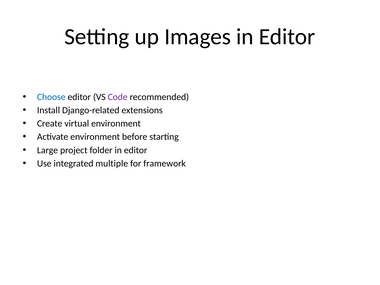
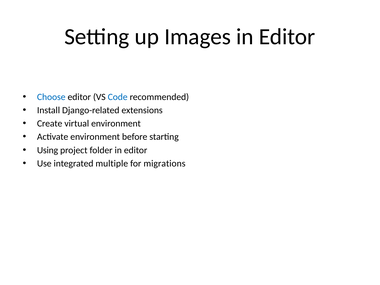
Code colour: purple -> blue (118, 97)
Large: Large -> Using (48, 150)
framework: framework -> migrations (165, 163)
